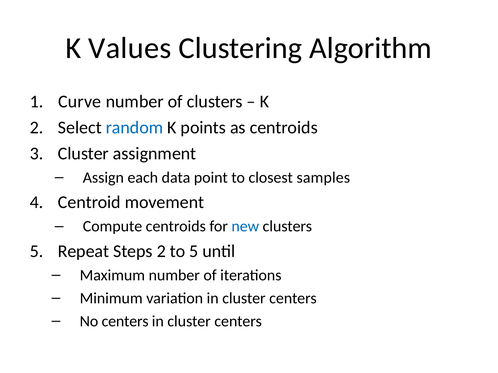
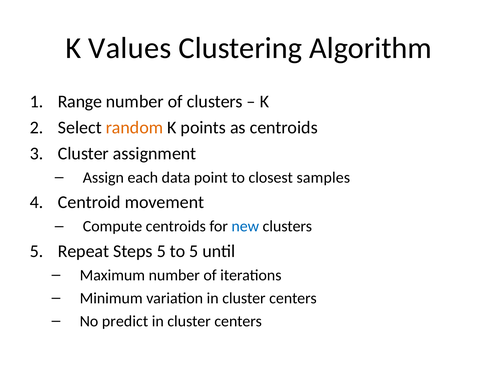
Curve: Curve -> Range (80, 102)
random colour: blue -> orange (134, 128)
Steps 2: 2 -> 5 (161, 252)
No centers: centers -> predict (125, 322)
